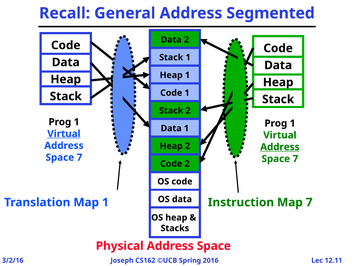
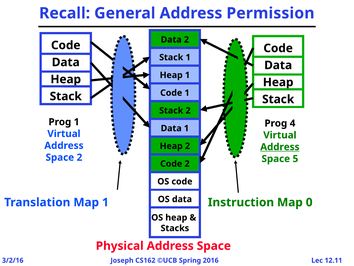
Segmented: Segmented -> Permission (270, 13)
1: 1 -> 4 (293, 123)
Virtual underline: present -> none (64, 134)
7: 7 -> 2 (79, 157)
7: 7 -> 5 (295, 159)
Map 7: 7 -> 0 (309, 202)
